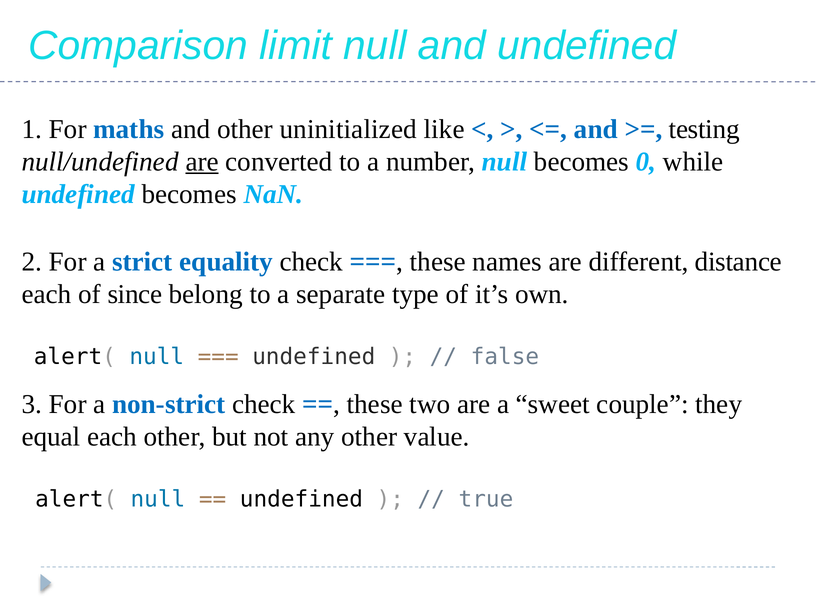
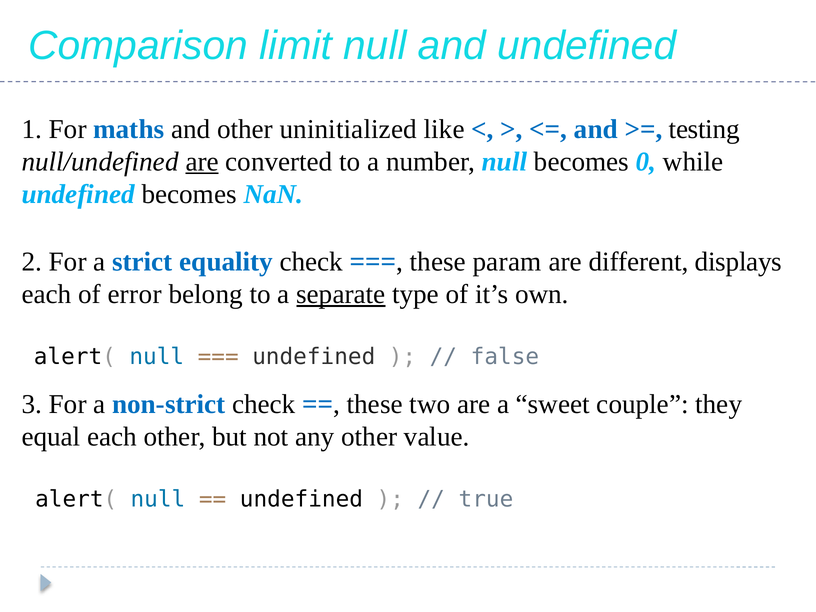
names: names -> param (507, 262)
distance: distance -> displays (738, 262)
since: since -> error (135, 294)
separate underline: none -> present (341, 294)
